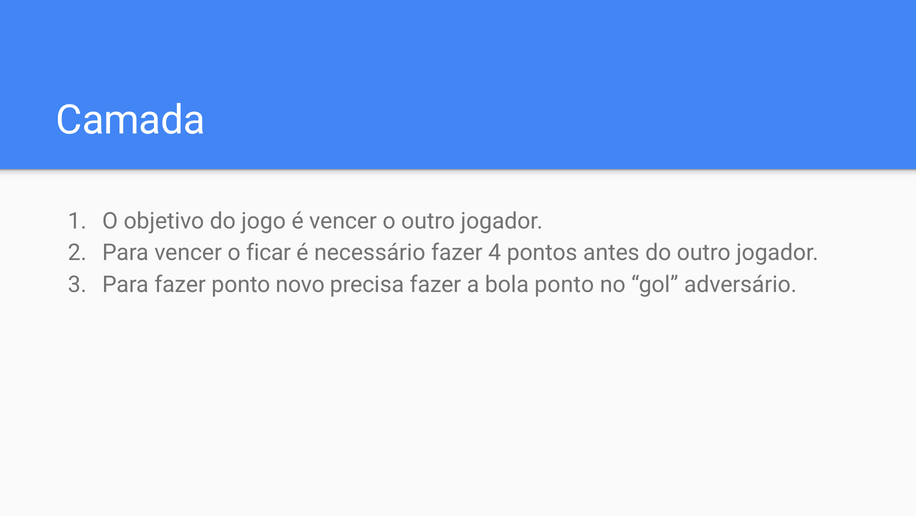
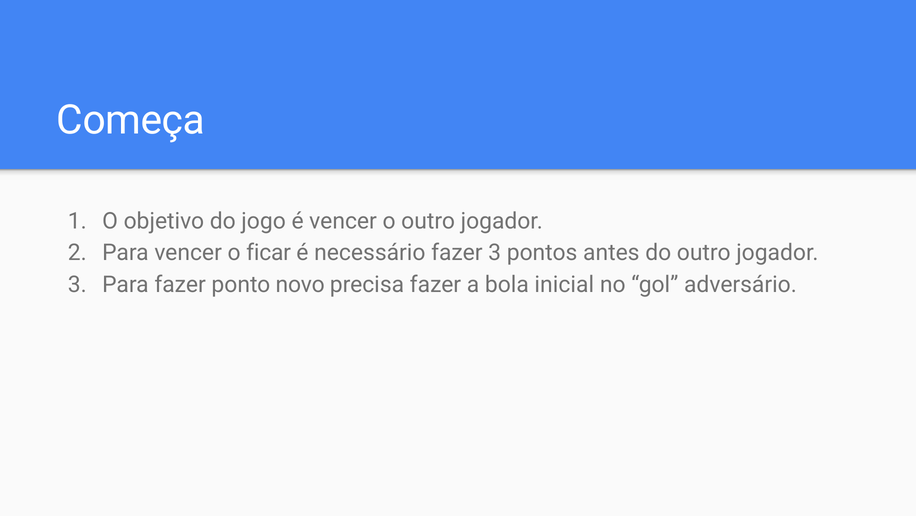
Camada: Camada -> Começa (131, 120)
fazer 4: 4 -> 3 (495, 252)
bola ponto: ponto -> inicial (564, 284)
